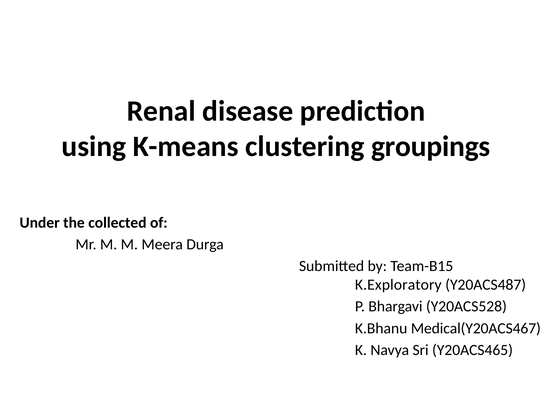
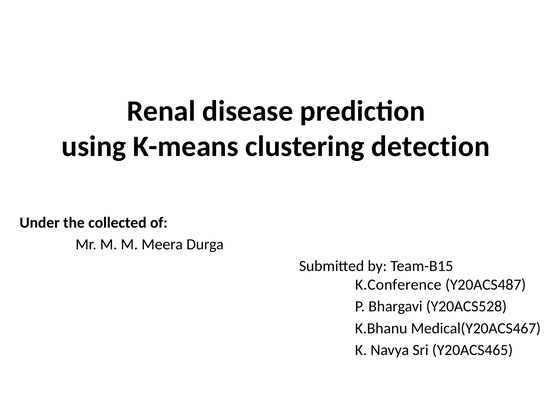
groupings: groupings -> detection (431, 146)
K.Exploratory: K.Exploratory -> K.Conference (398, 285)
